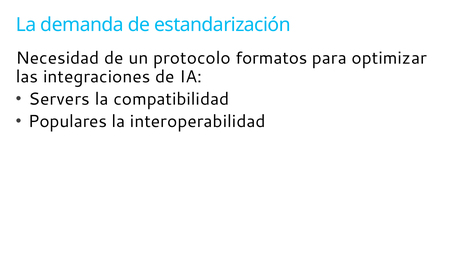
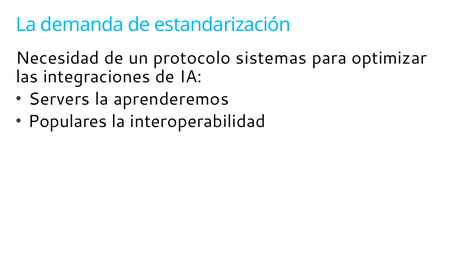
formatos: formatos -> sistemas (271, 58)
compatibilidad: compatibilidad -> aprenderemos (171, 99)
